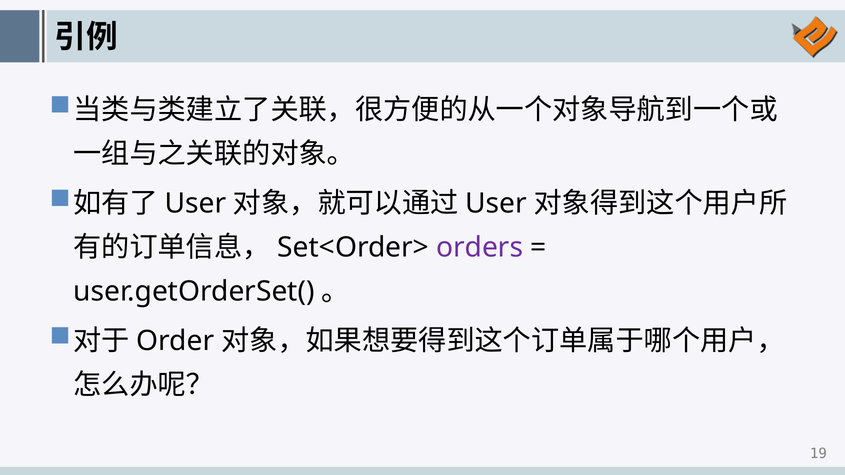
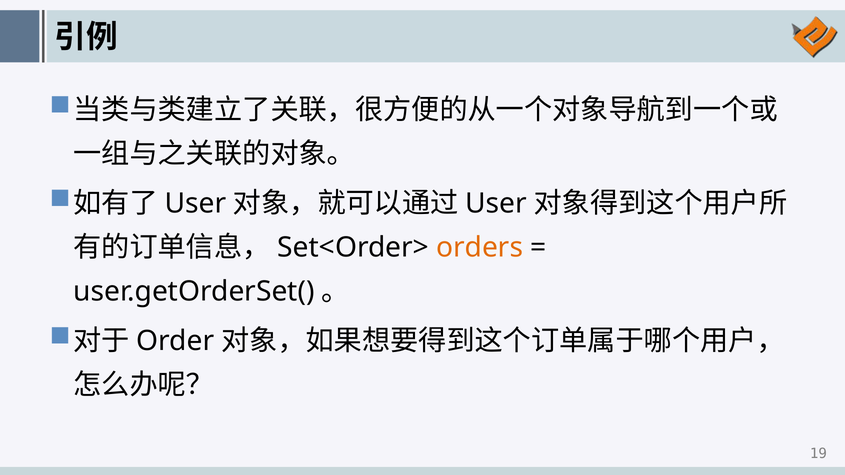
orders colour: purple -> orange (480, 248)
